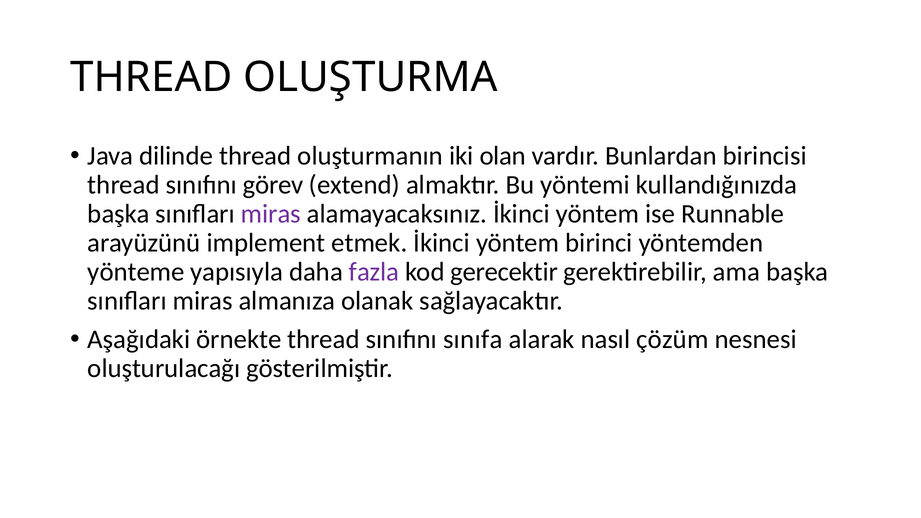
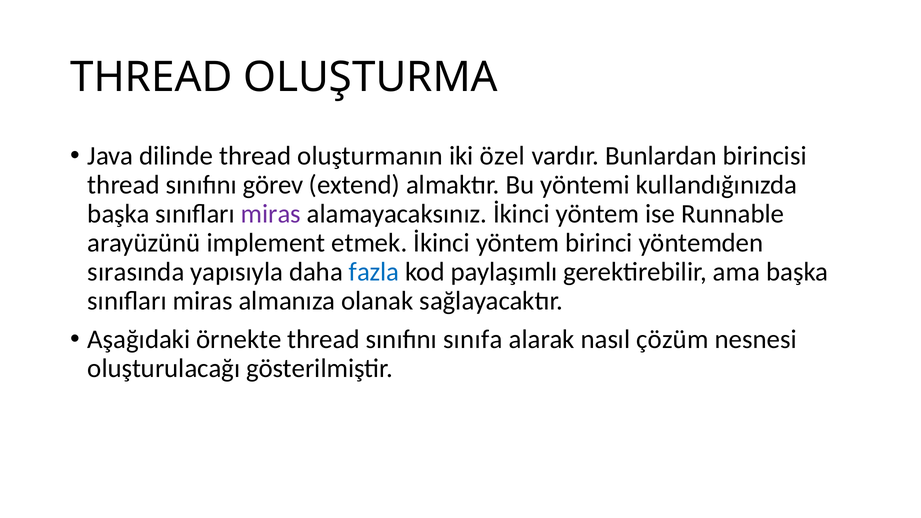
olan: olan -> özel (503, 156)
yönteme: yönteme -> sırasında (136, 272)
fazla colour: purple -> blue (374, 272)
gerecektir: gerecektir -> paylaşımlı (504, 272)
